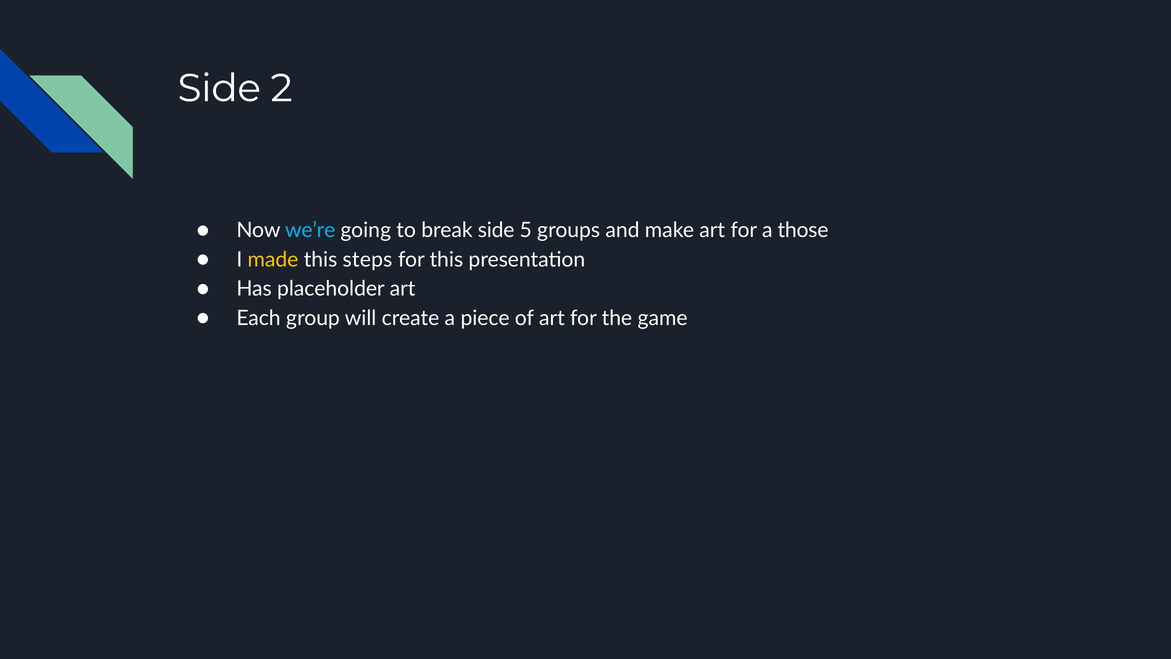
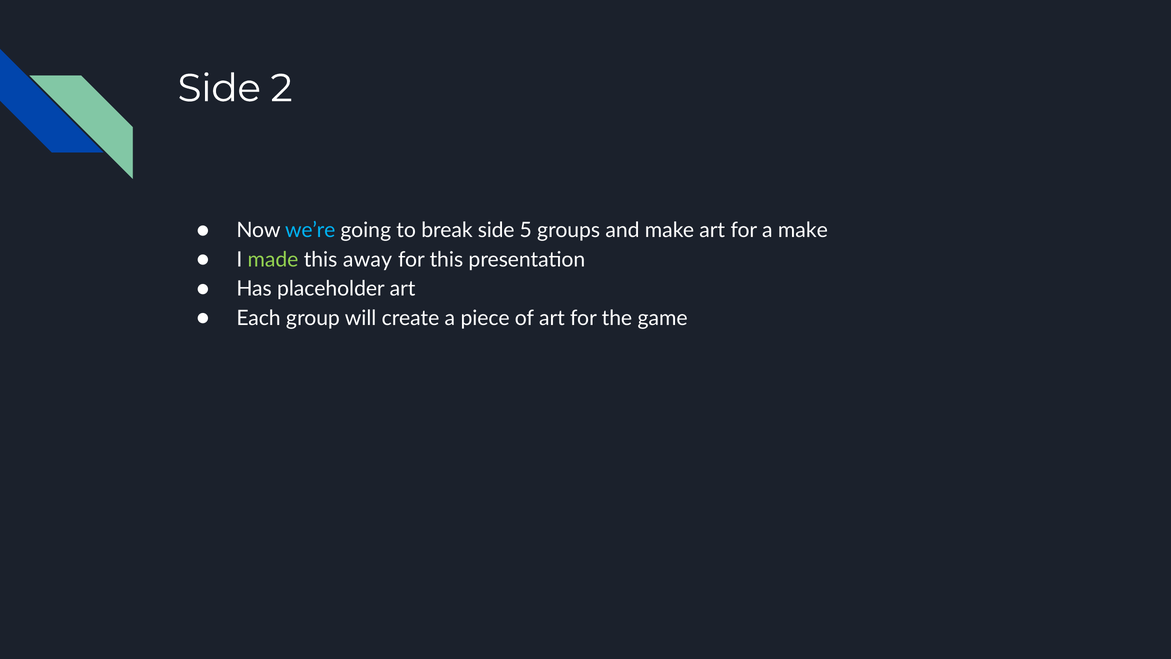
a those: those -> make (803, 230)
made colour: yellow -> light green (273, 260)
steps: steps -> away (367, 260)
